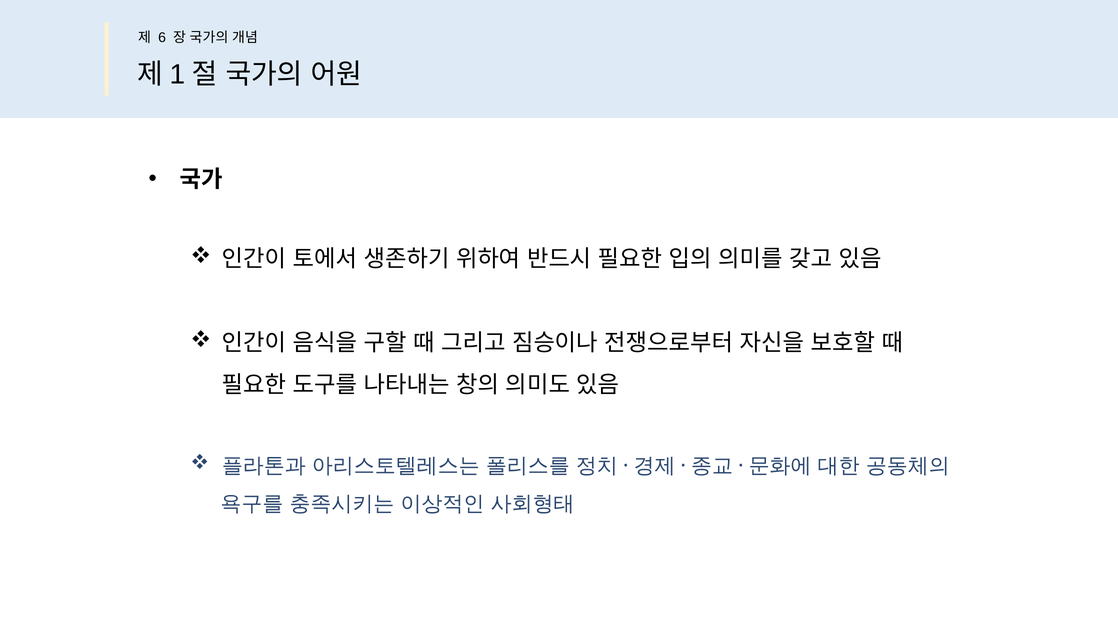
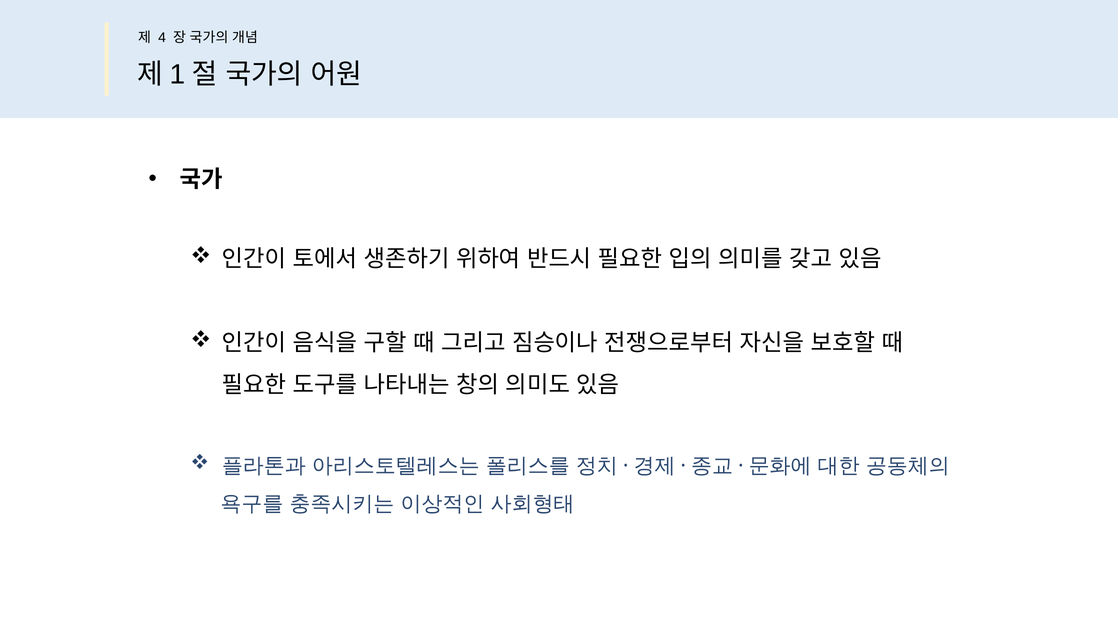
6: 6 -> 4 (162, 37)
